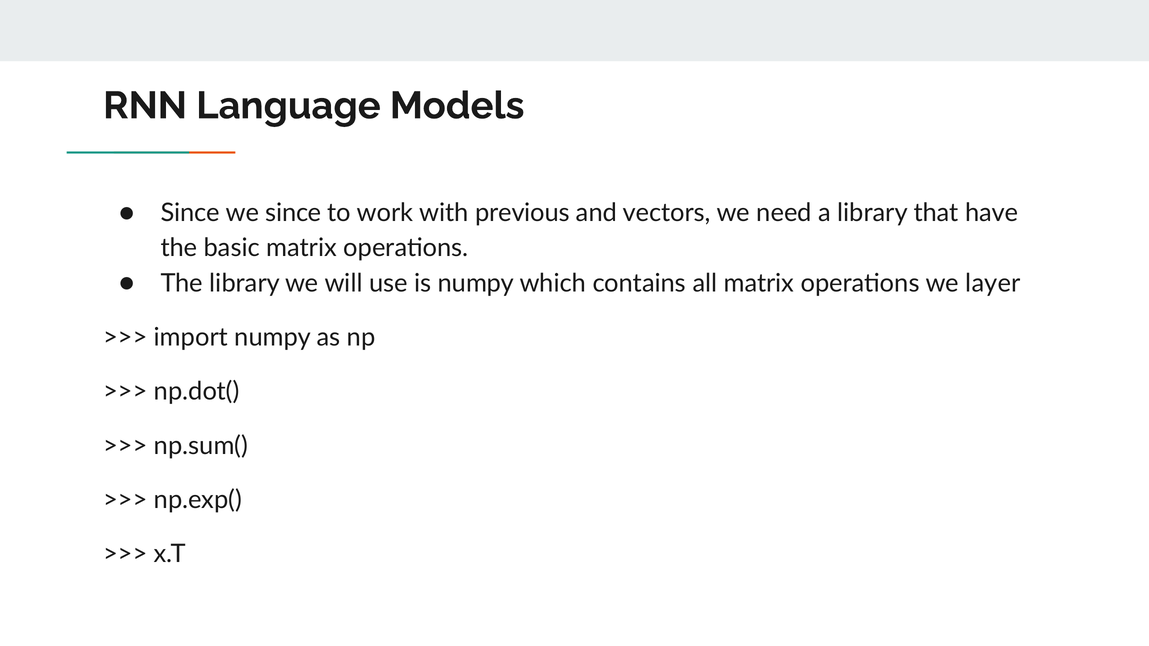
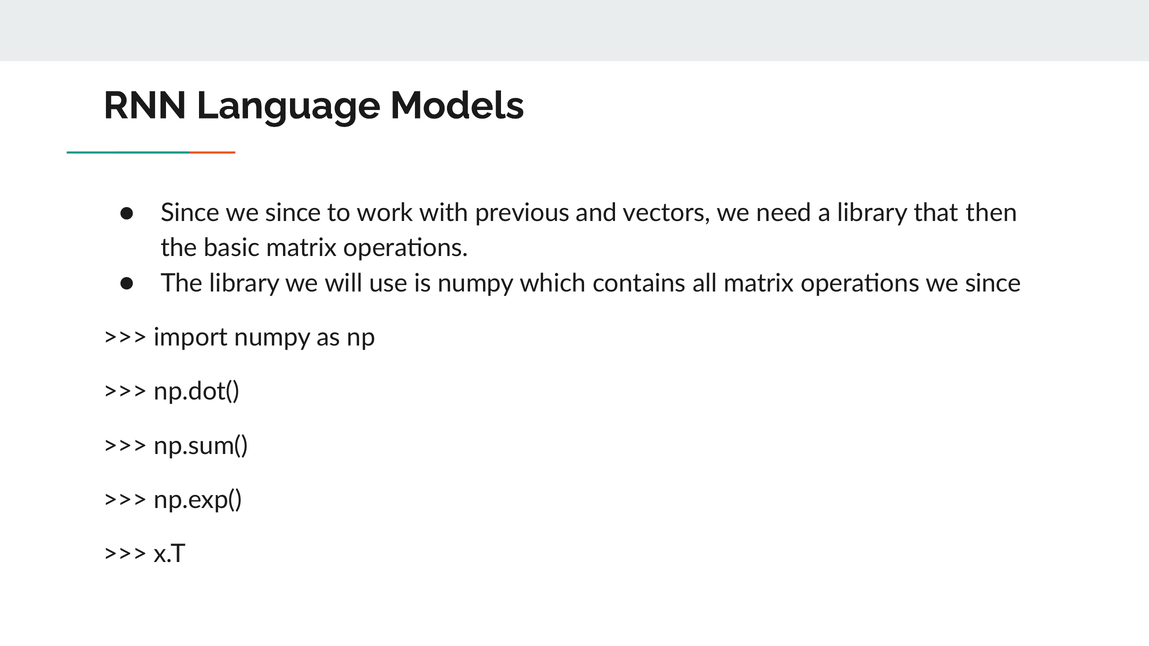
have: have -> then (992, 213)
operations we layer: layer -> since (993, 283)
